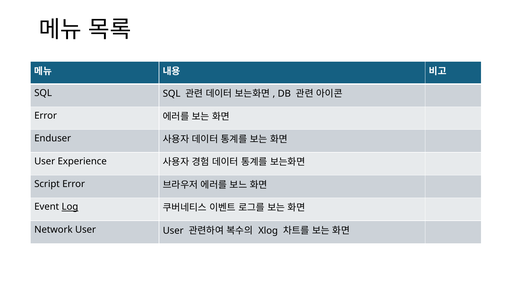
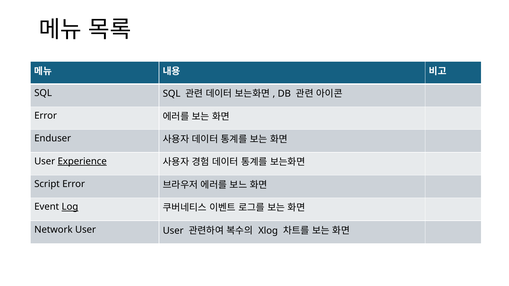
Experience underline: none -> present (82, 161)
